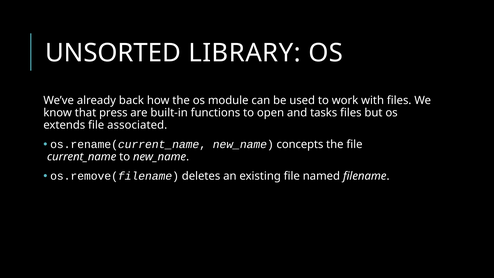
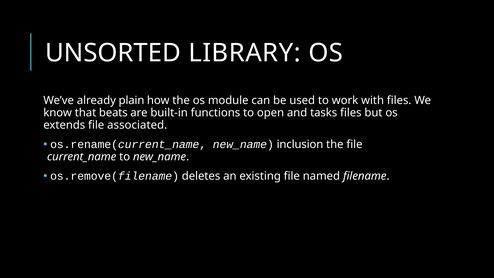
back: back -> plain (131, 101)
press: press -> beats (113, 113)
concepts: concepts -> inclusion (300, 144)
